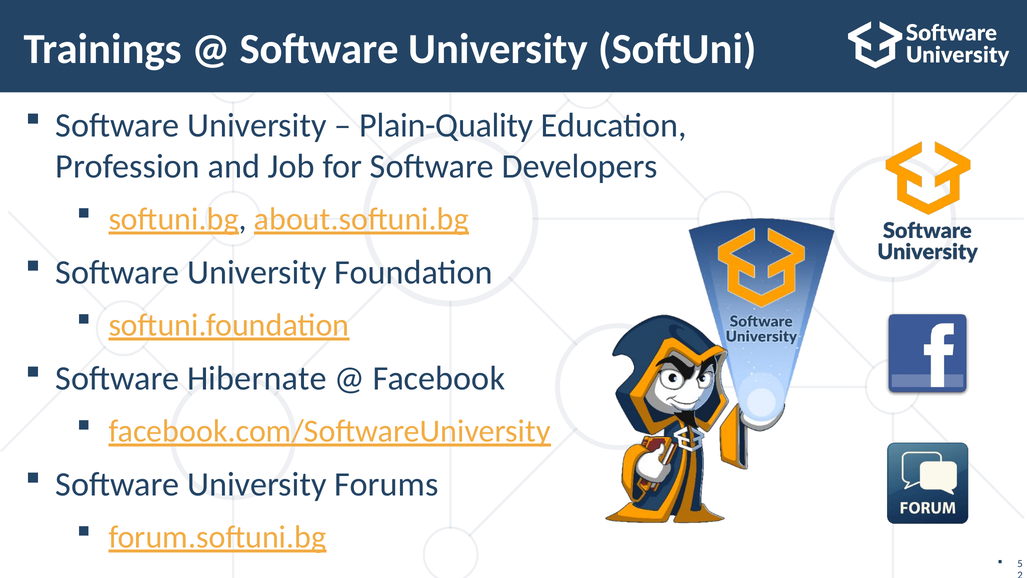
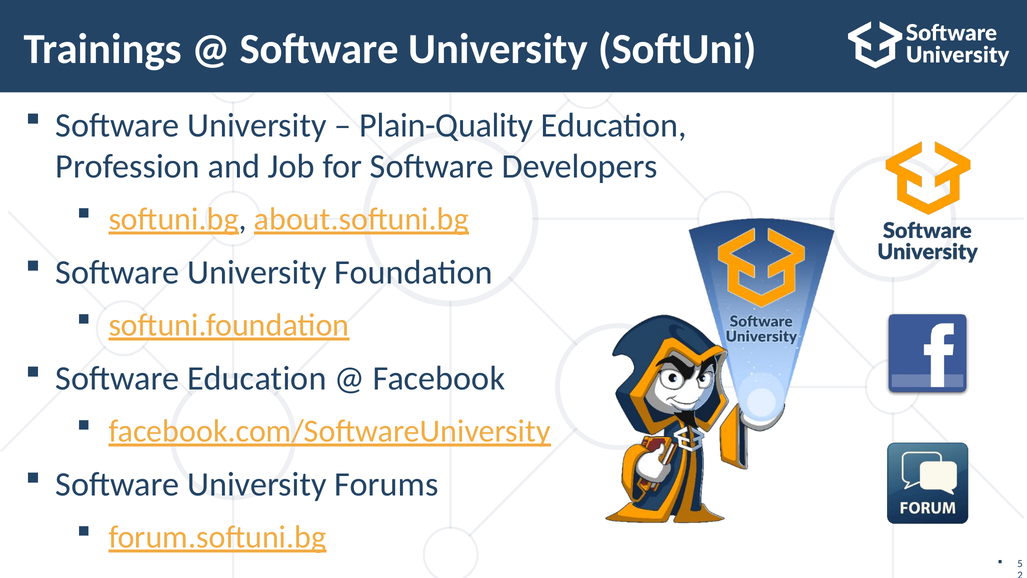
Software Hibernate: Hibernate -> Education (257, 378)
